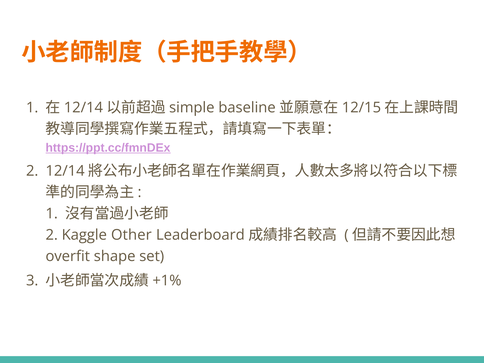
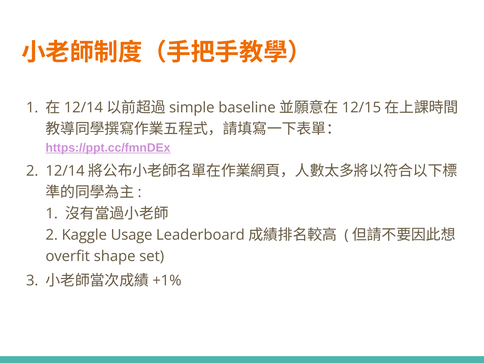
Other: Other -> Usage (132, 235)
